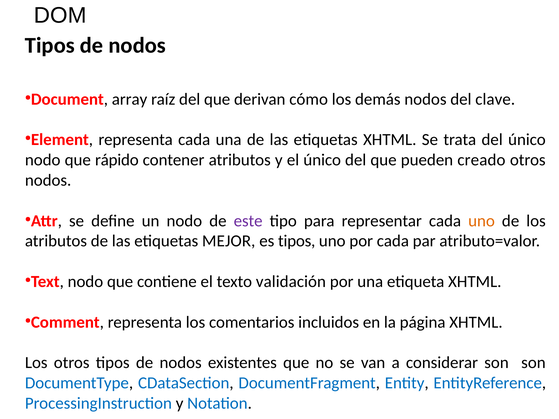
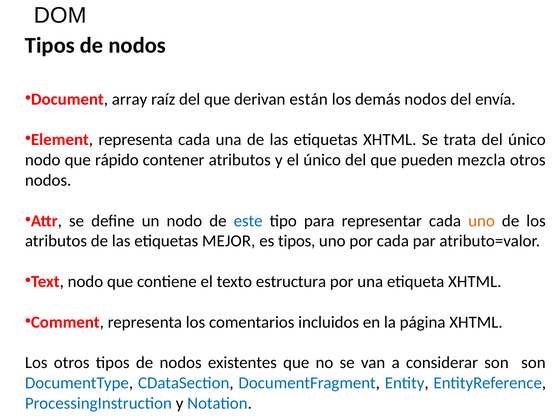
cómo: cómo -> están (309, 99)
clave: clave -> envía (495, 99)
creado: creado -> mezcla (481, 160)
este colour: purple -> blue (248, 221)
validación: validación -> estructura (291, 282)
